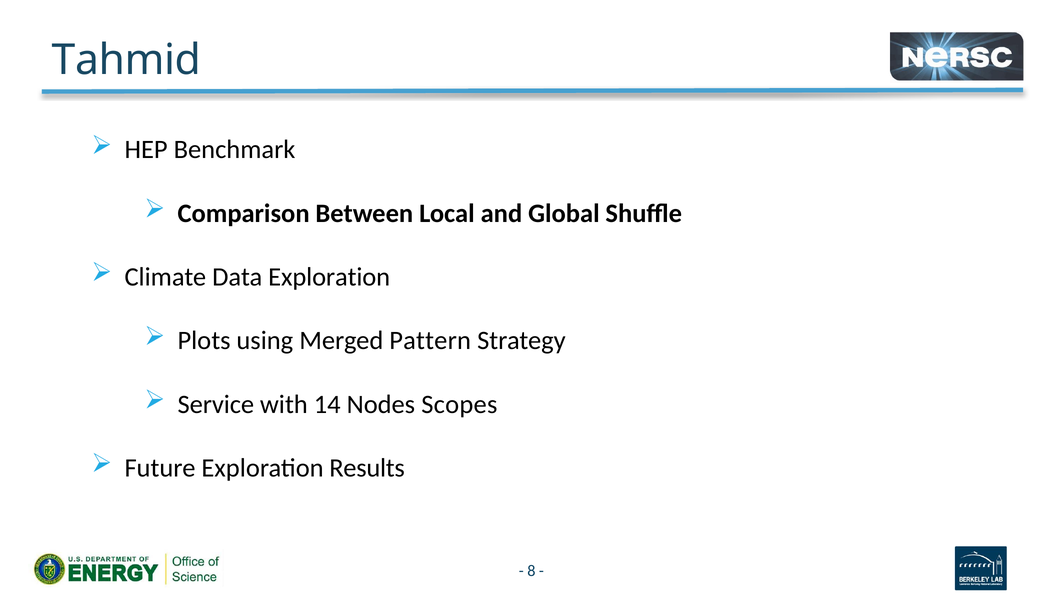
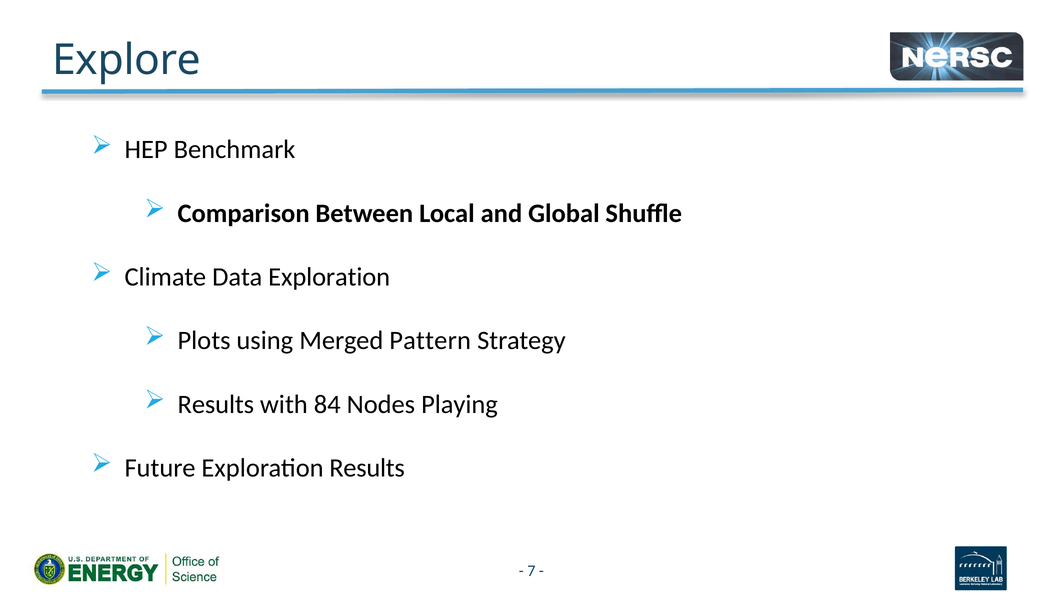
Tahmid: Tahmid -> Explore (127, 60)
Service: Service -> Results (216, 404)
14: 14 -> 84 (327, 404)
Scopes: Scopes -> Playing (459, 404)
8: 8 -> 7 (531, 571)
